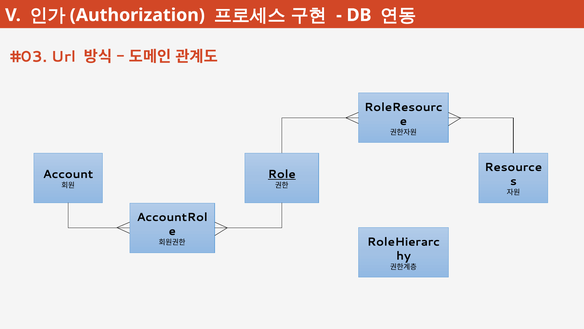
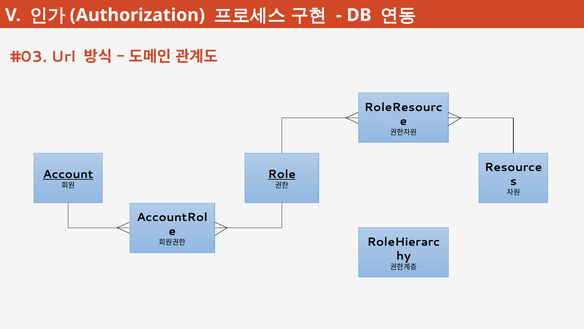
Account underline: none -> present (68, 174)
